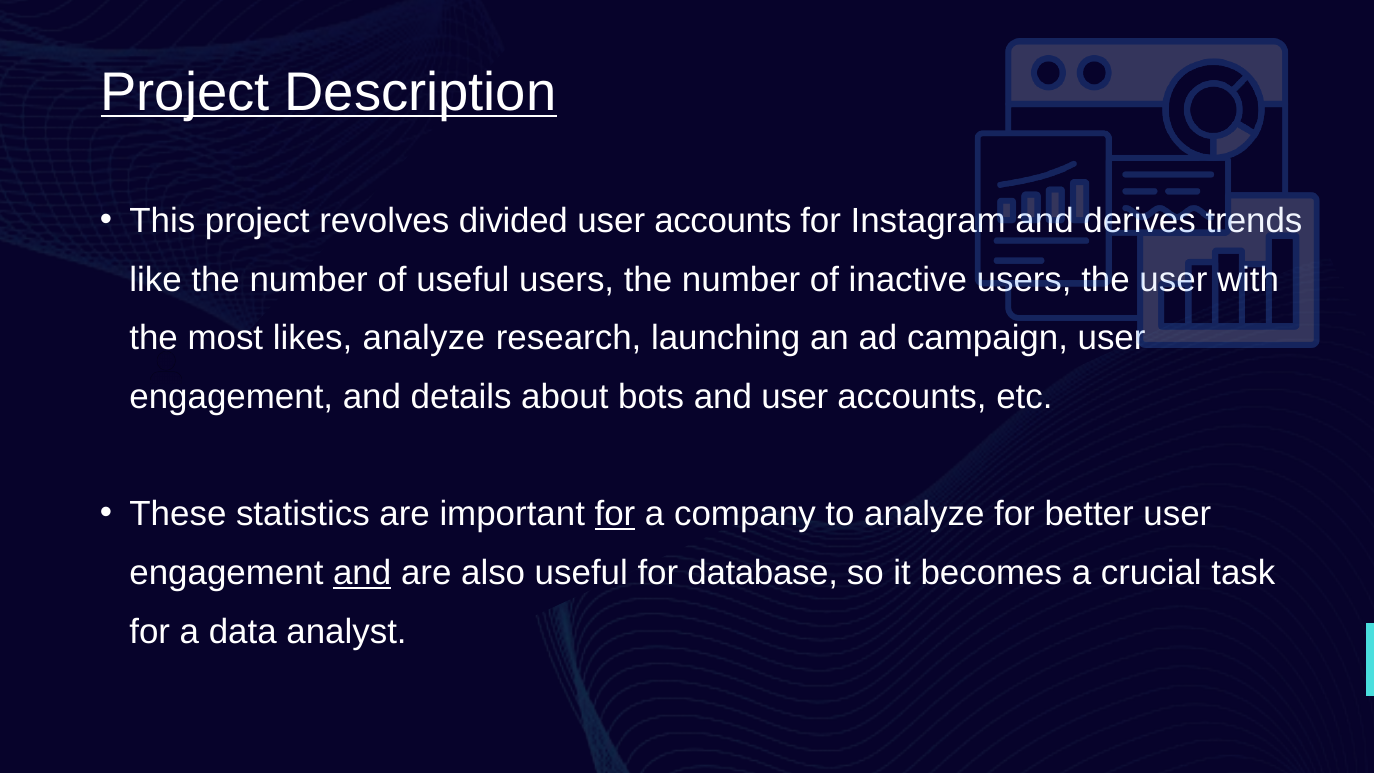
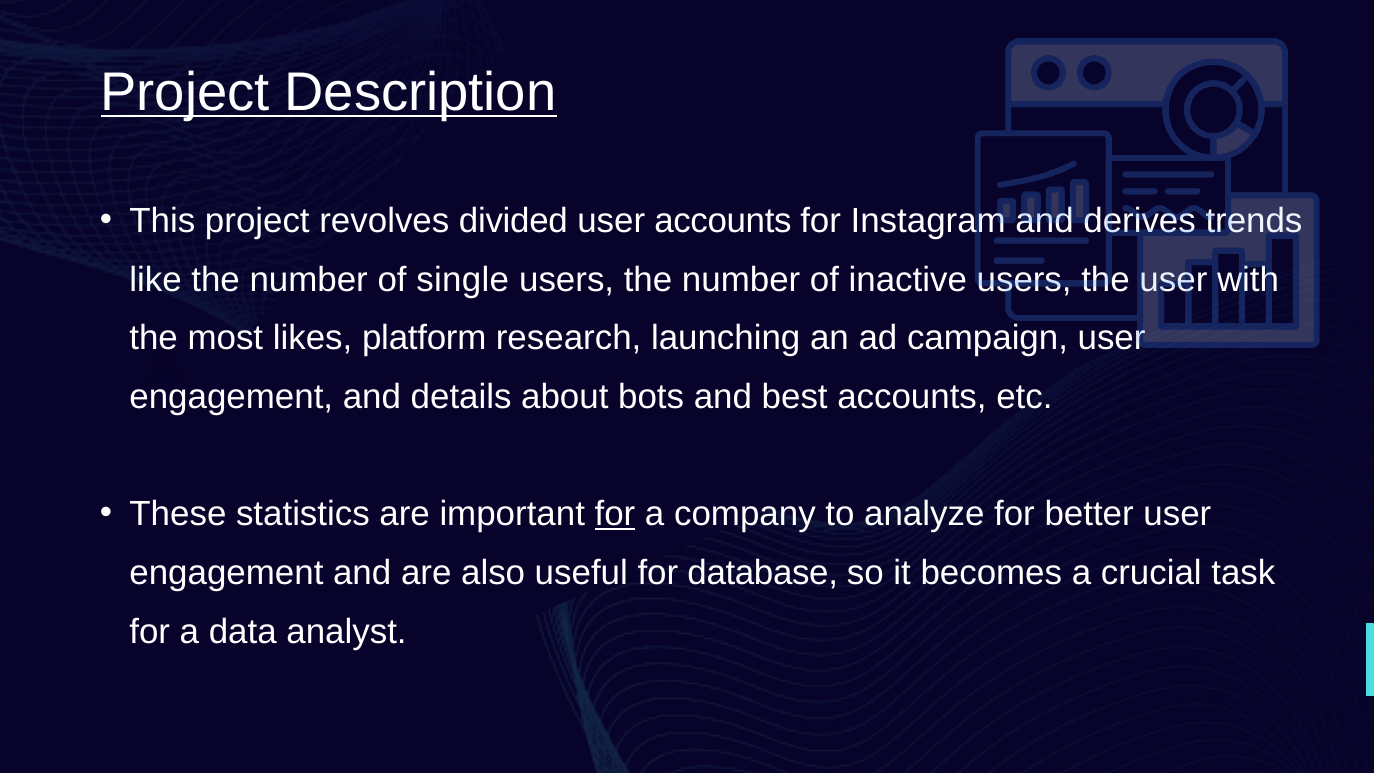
of useful: useful -> single (463, 280)
likes analyze: analyze -> platform (424, 338)
and user: user -> best (795, 397)
and underline: present -> none (362, 573)
